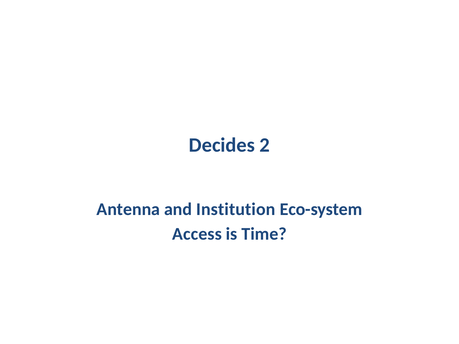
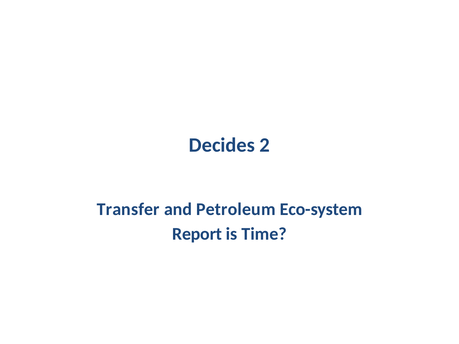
Antenna: Antenna -> Transfer (128, 209)
Institution: Institution -> Petroleum (236, 209)
Access: Access -> Report (197, 234)
